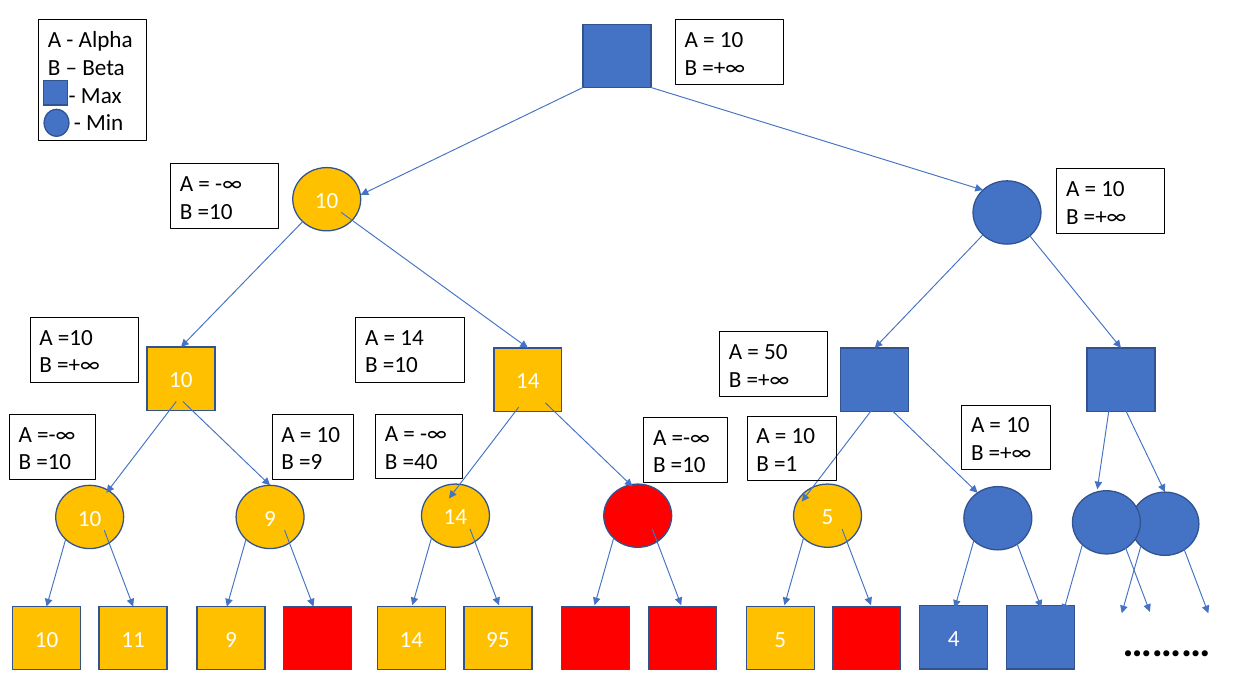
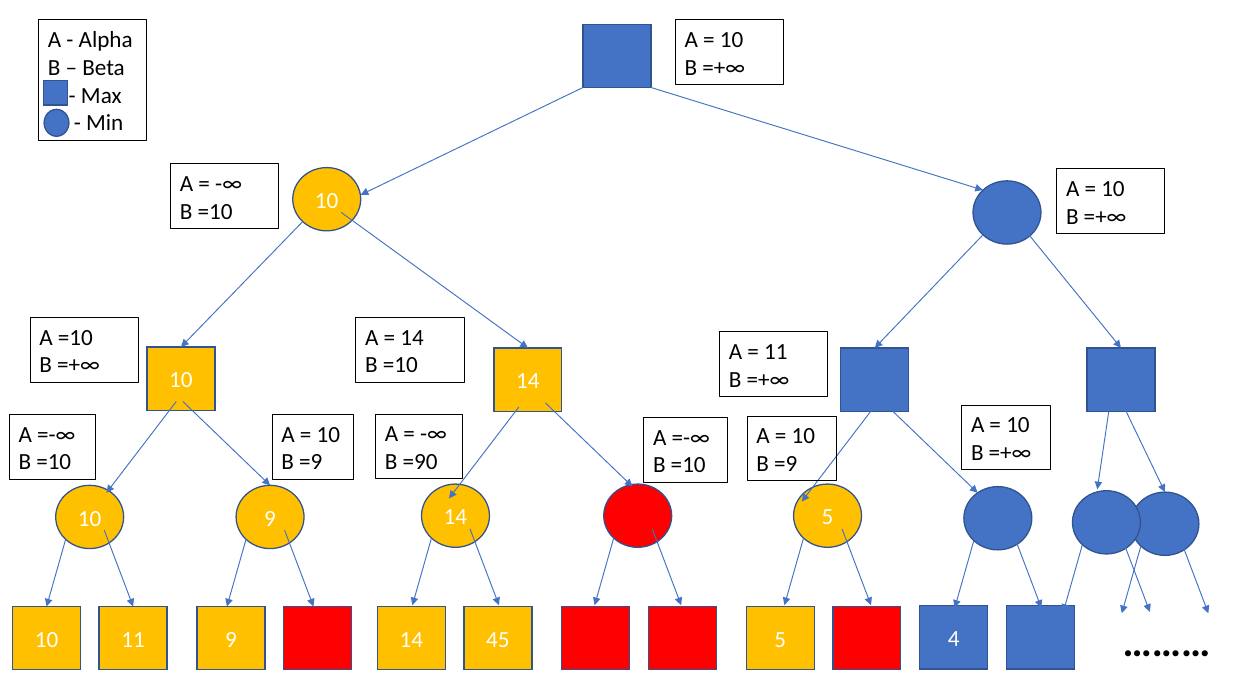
50: 50 -> 11 (776, 352)
=40: =40 -> =90 (420, 462)
=1: =1 -> =9 (786, 464)
95: 95 -> 45 (498, 640)
